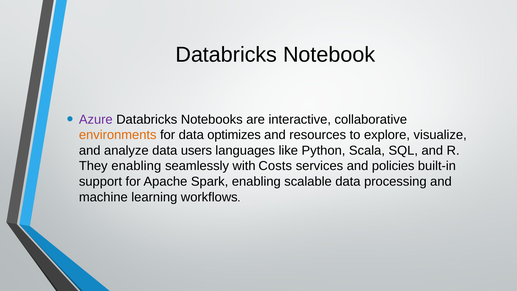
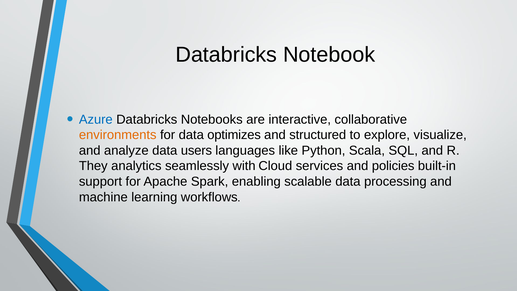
Azure colour: purple -> blue (96, 119)
resources: resources -> structured (318, 135)
They enabling: enabling -> analytics (136, 166)
Costs: Costs -> Cloud (275, 166)
